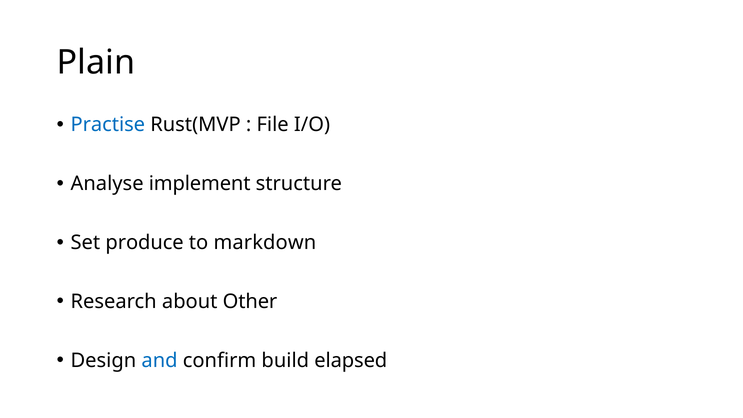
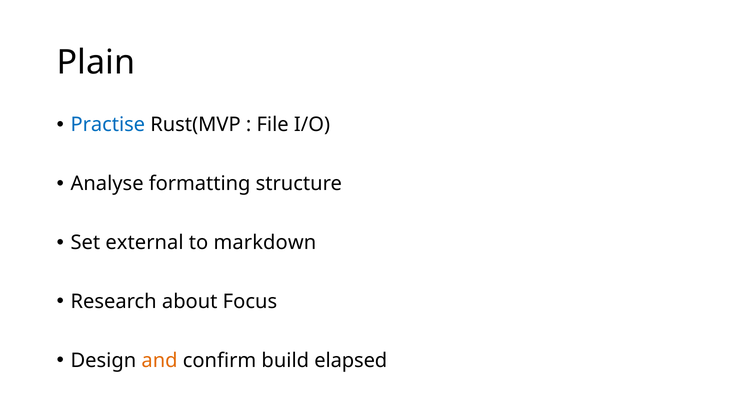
implement: implement -> formatting (200, 184)
produce: produce -> external (145, 243)
Other: Other -> Focus (250, 302)
and colour: blue -> orange (160, 360)
